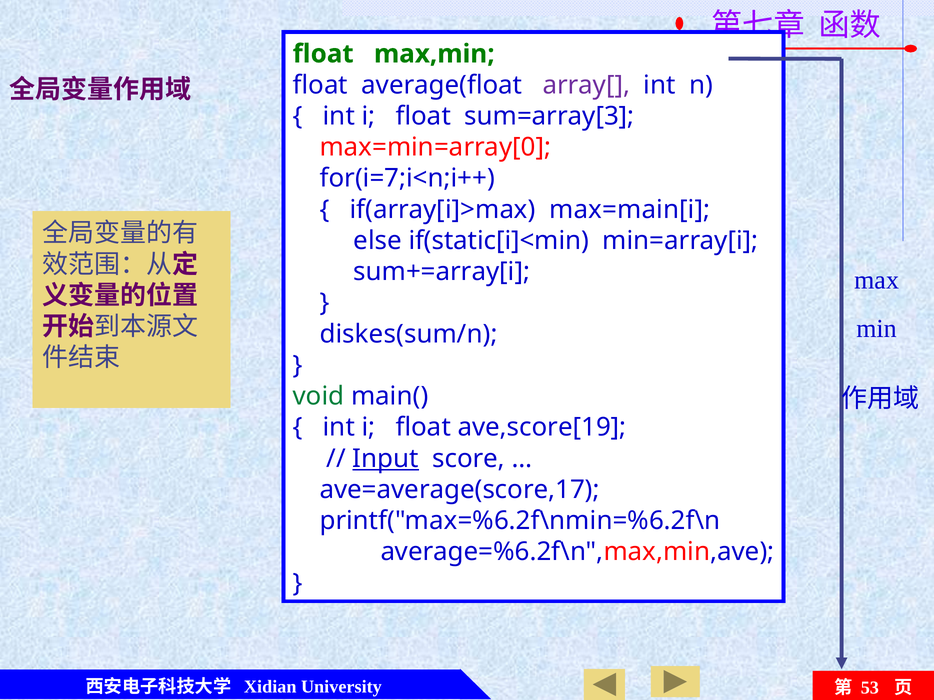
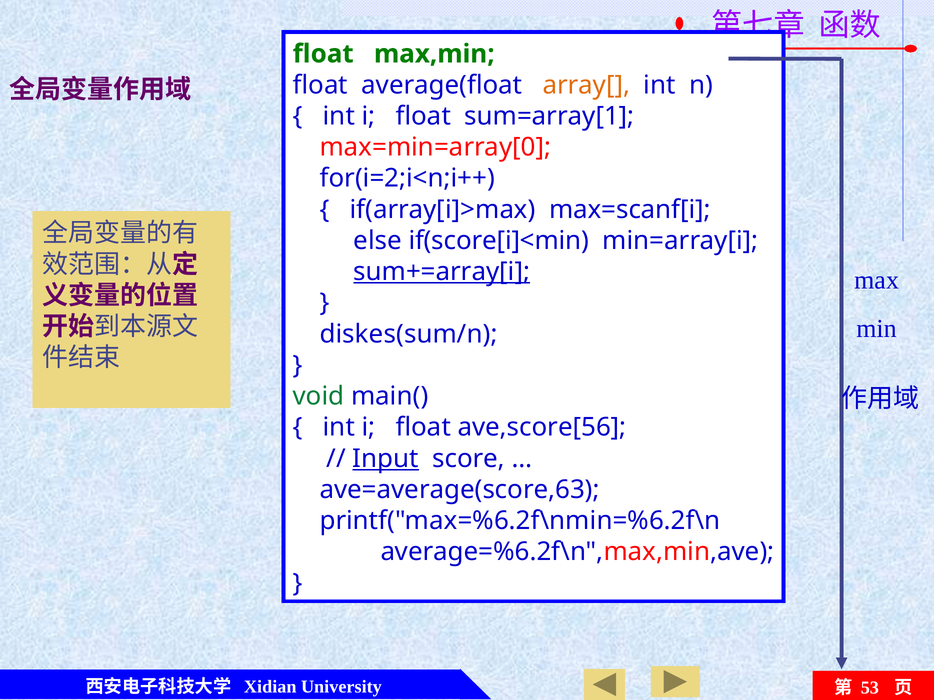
array[ colour: purple -> orange (586, 85)
sum=array[3: sum=array[3 -> sum=array[1 (549, 116)
for(i=7;i<n;i++: for(i=7;i<n;i++ -> for(i=2;i<n;i++ (407, 178)
max=main[i: max=main[i -> max=scanf[i (630, 210)
if(static[i]<min: if(static[i]<min -> if(score[i]<min (499, 241)
sum+=array[i underline: none -> present (442, 272)
ave,score[19: ave,score[19 -> ave,score[56 (542, 428)
ave=average(score,17: ave=average(score,17 -> ave=average(score,63 (460, 490)
